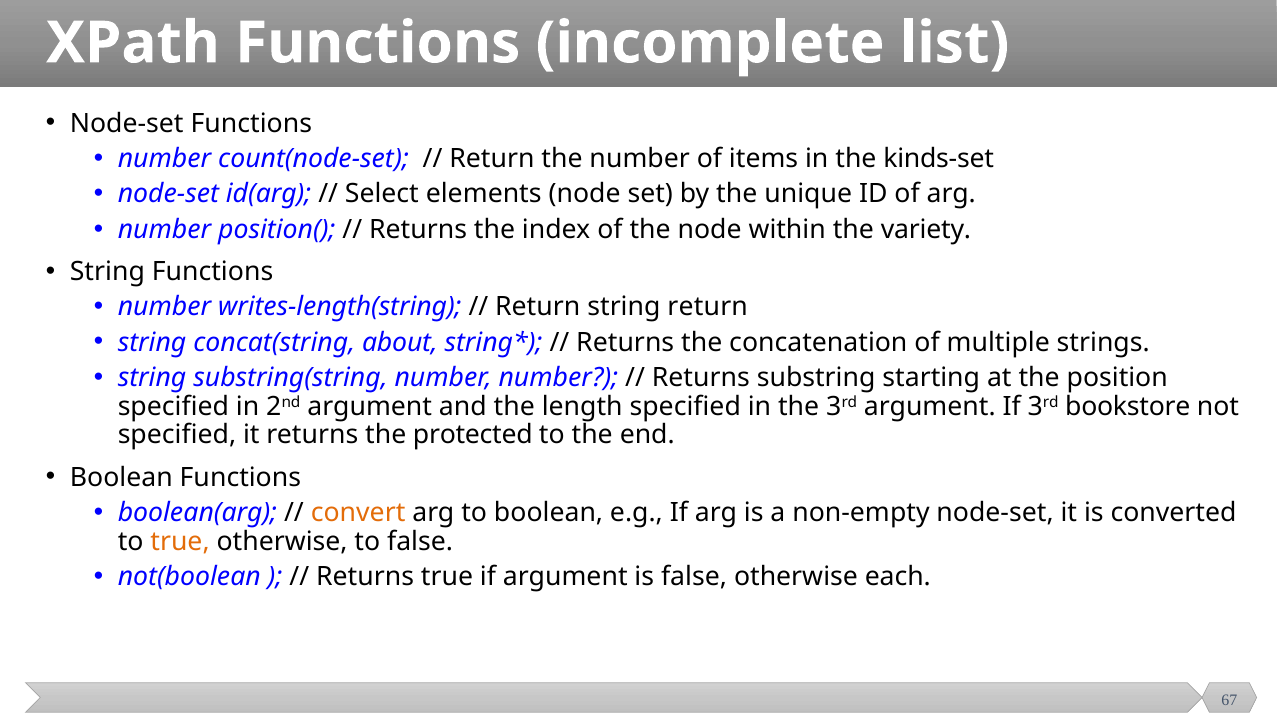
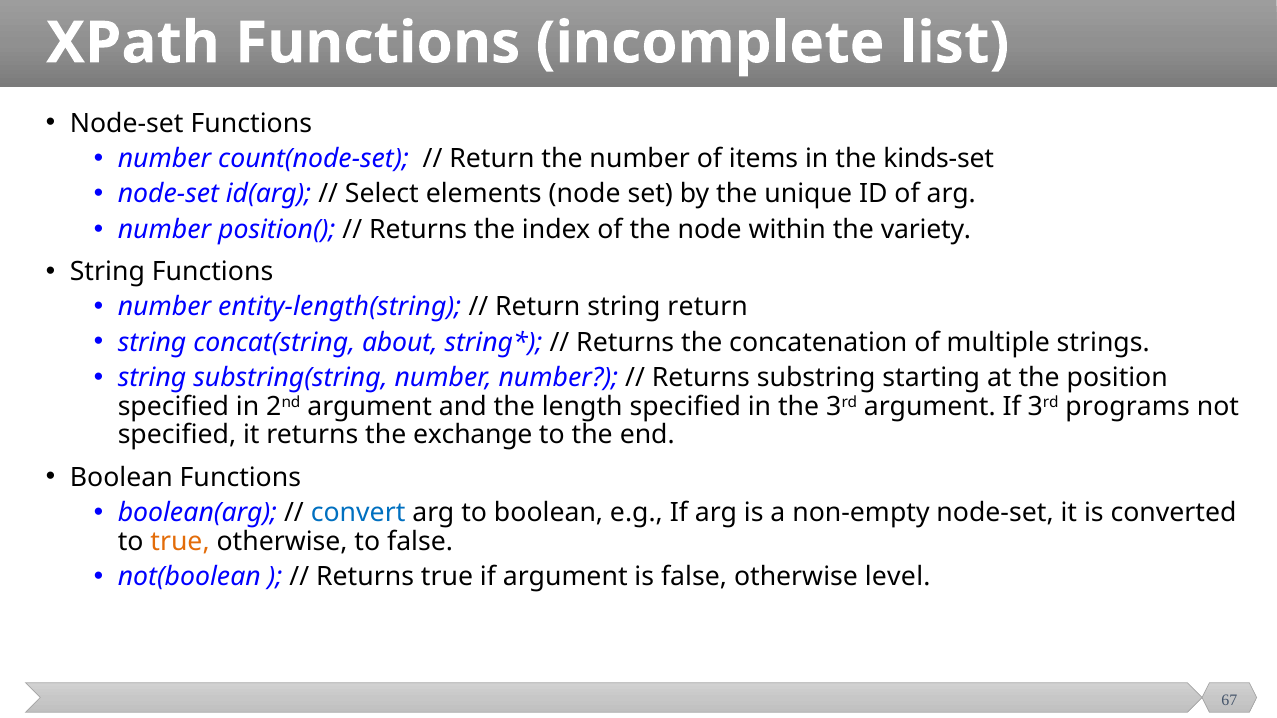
writes-length(string: writes-length(string -> entity-length(string (340, 307)
bookstore: bookstore -> programs (1128, 407)
protected: protected -> exchange (473, 435)
convert colour: orange -> blue (358, 513)
each: each -> level (898, 577)
